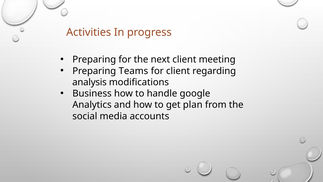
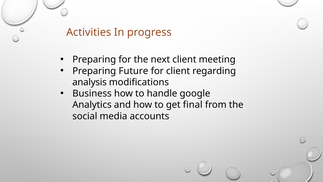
Teams: Teams -> Future (133, 71)
plan: plan -> final (193, 105)
